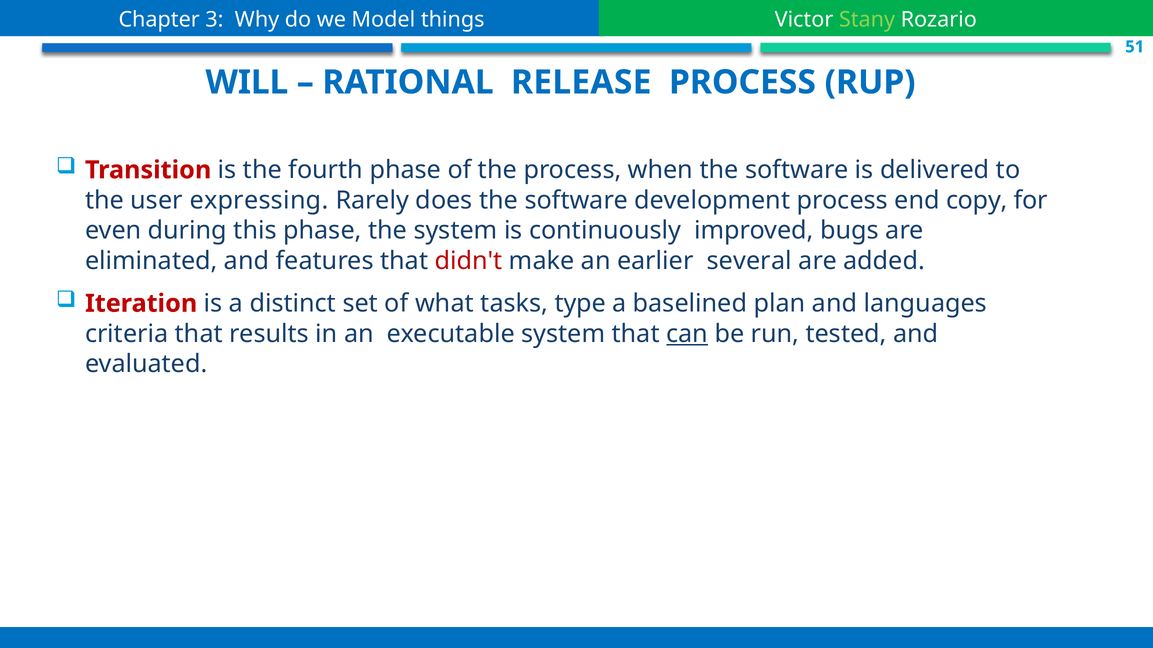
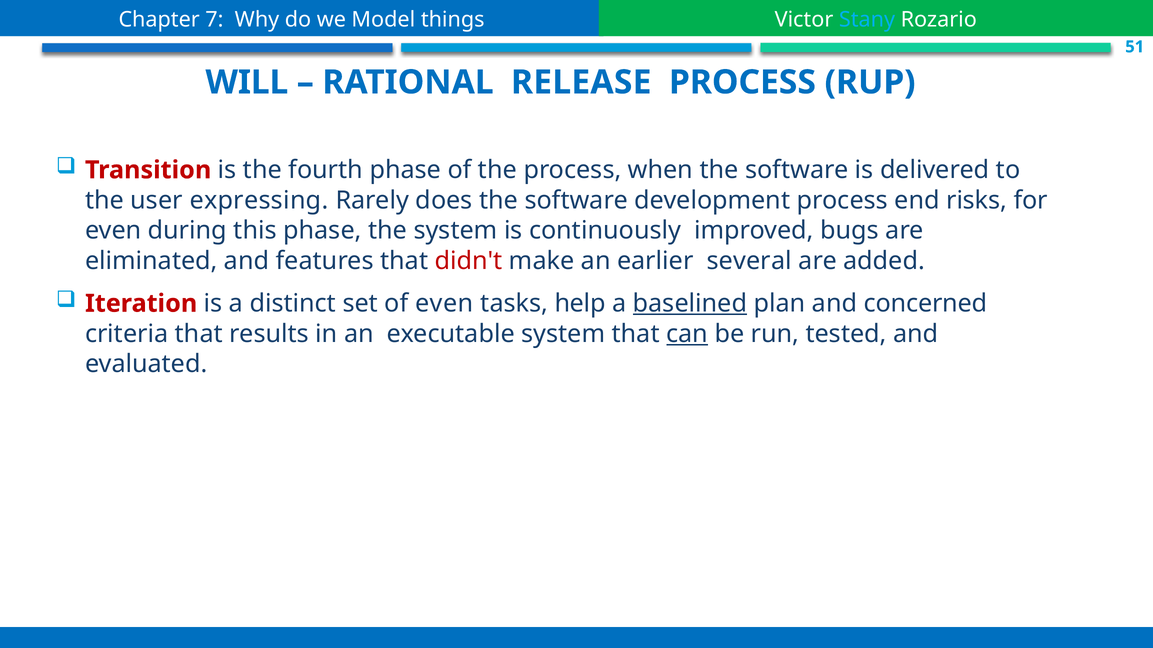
3: 3 -> 7 (214, 20)
Stany colour: light green -> light blue (867, 20)
copy: copy -> risks (977, 200)
of what: what -> even (444, 304)
type: type -> help (580, 304)
baselined underline: none -> present (690, 304)
languages: languages -> concerned (925, 304)
